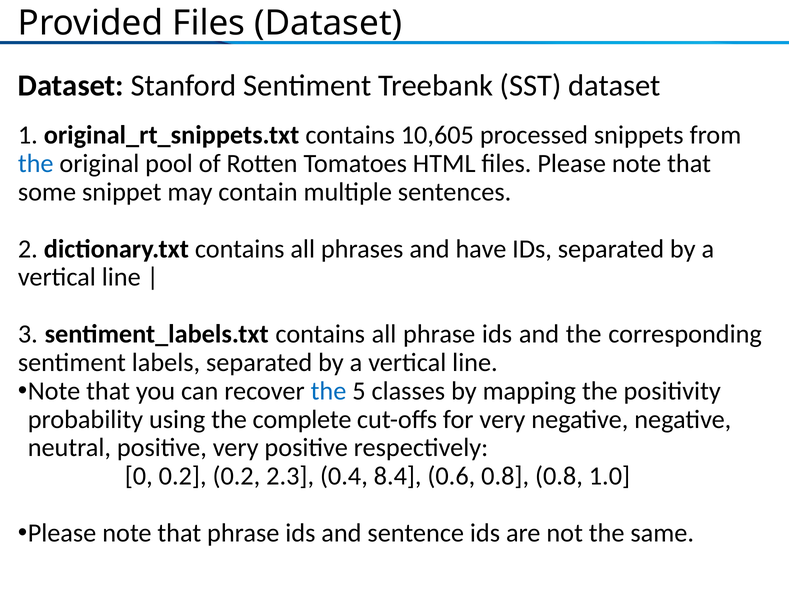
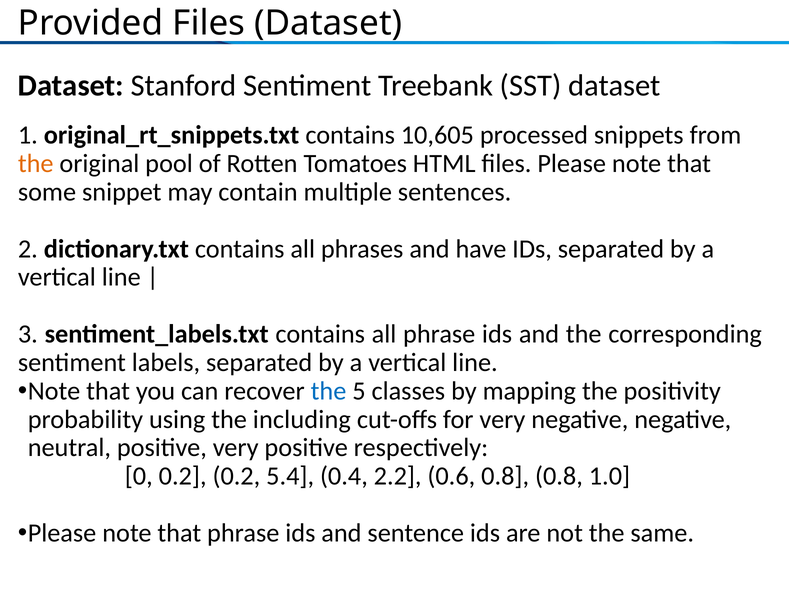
the colour: blue -> orange (36, 164)
complete: complete -> including (302, 419)
2.3: 2.3 -> 5.4 (290, 476)
8.4: 8.4 -> 2.2 (398, 476)
